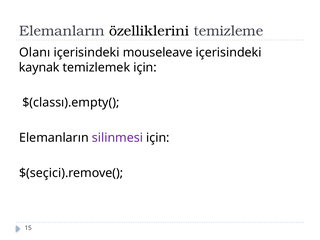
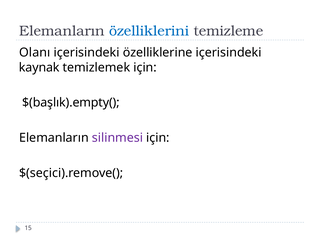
özelliklerini colour: black -> blue (149, 31)
mouseleave: mouseleave -> özelliklerine (158, 53)
$(classı).empty(: $(classı).empty( -> $(başlık).empty( (71, 103)
